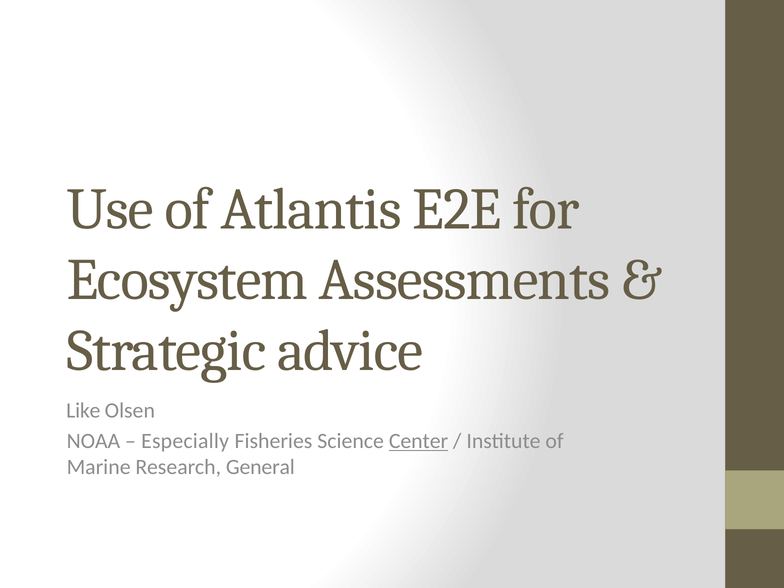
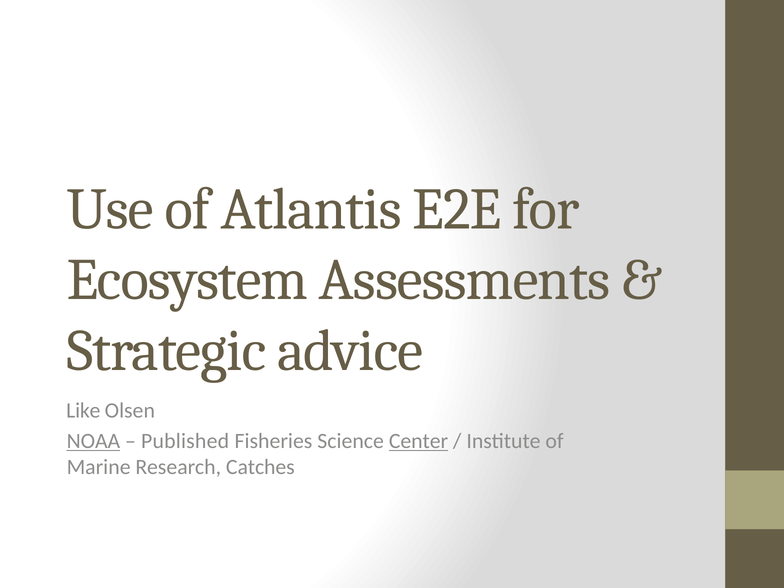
NOAA underline: none -> present (93, 441)
Especially: Especially -> Published (185, 441)
General: General -> Catches (260, 467)
